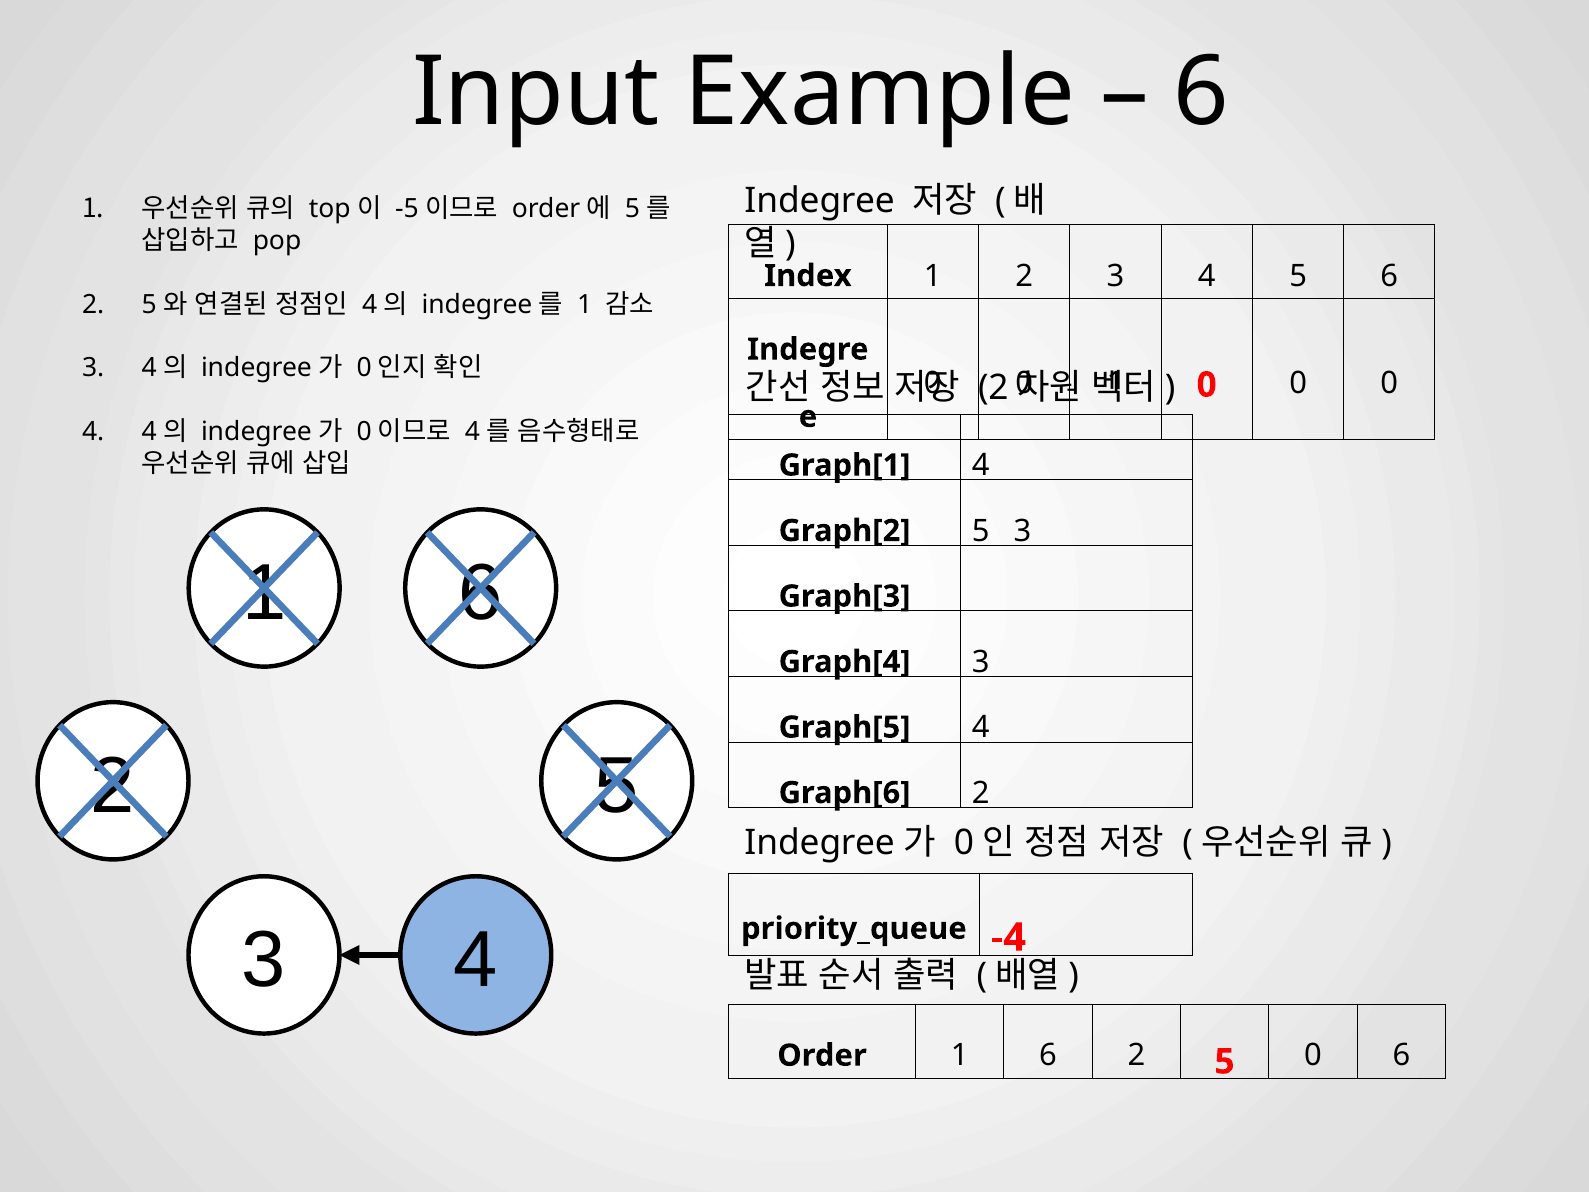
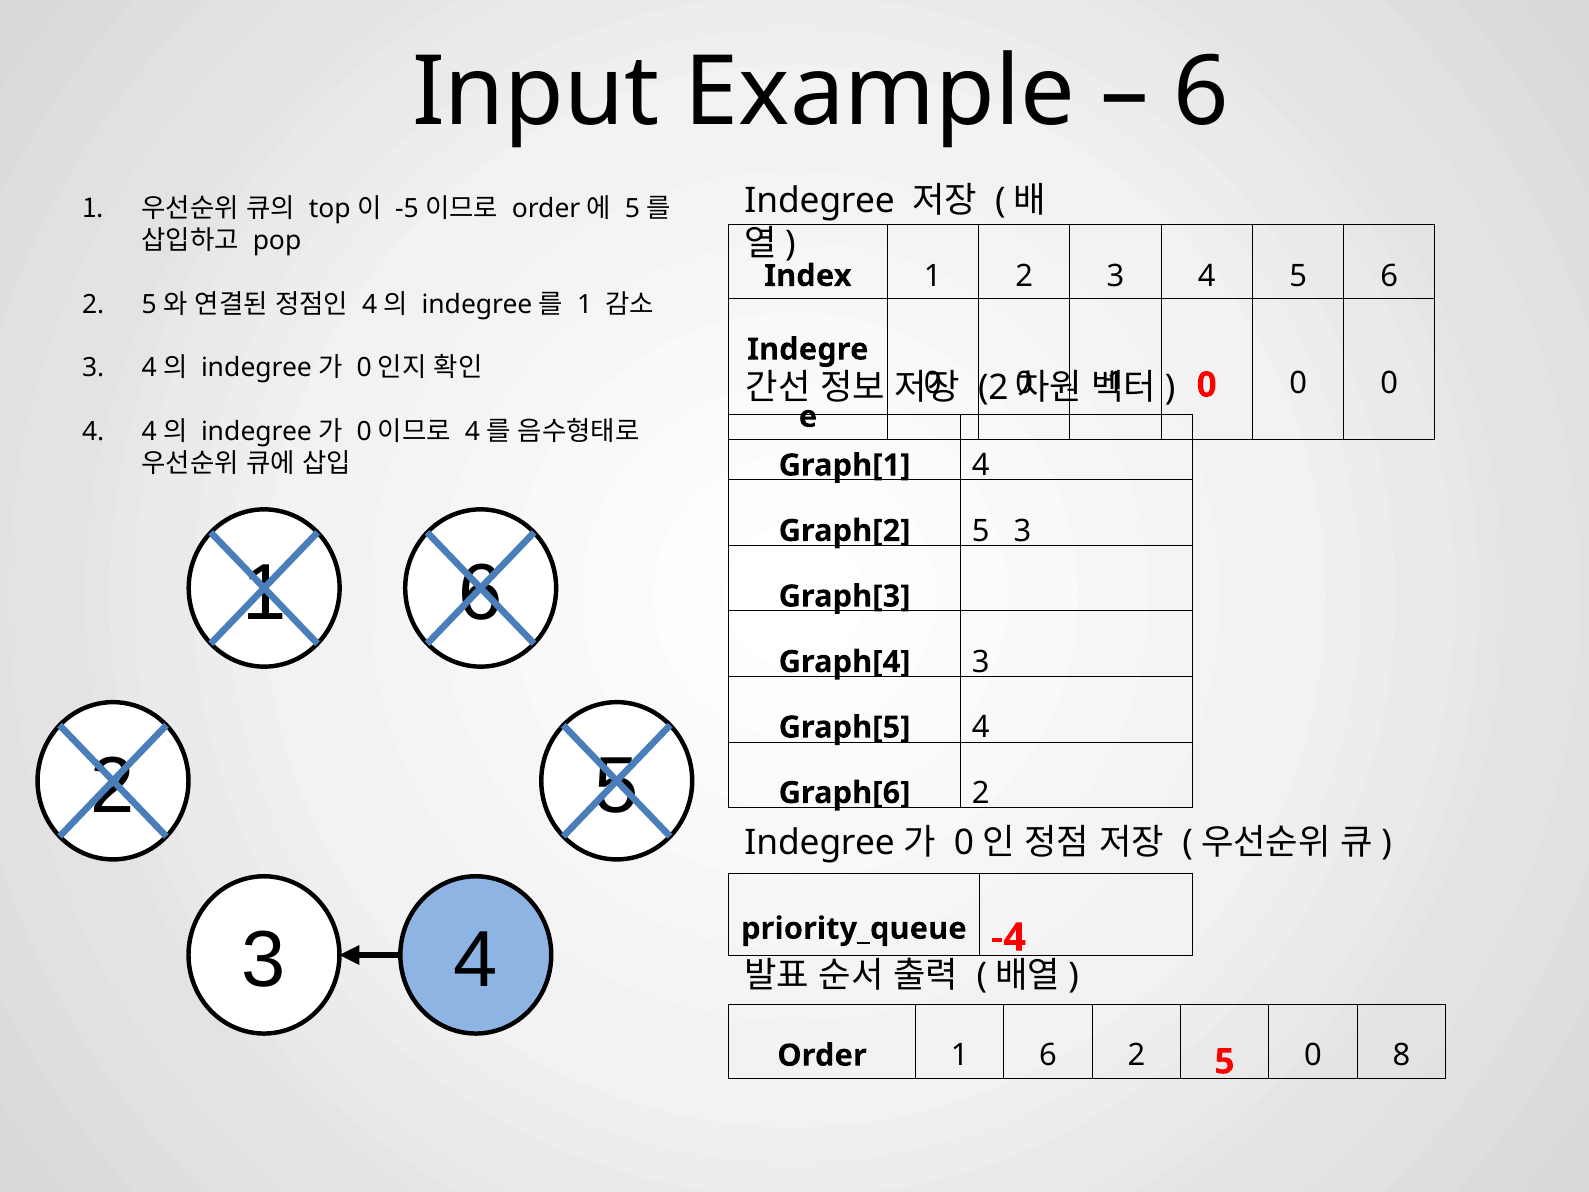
0 6: 6 -> 8 (1401, 1055)
